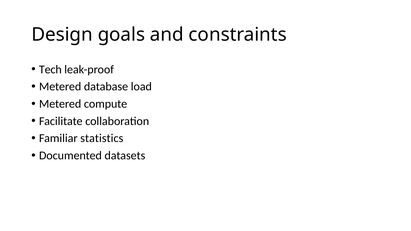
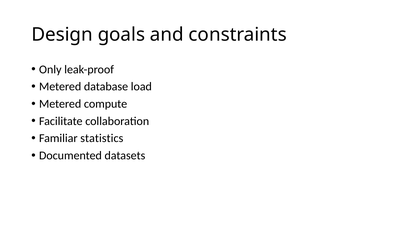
Tech: Tech -> Only (50, 69)
